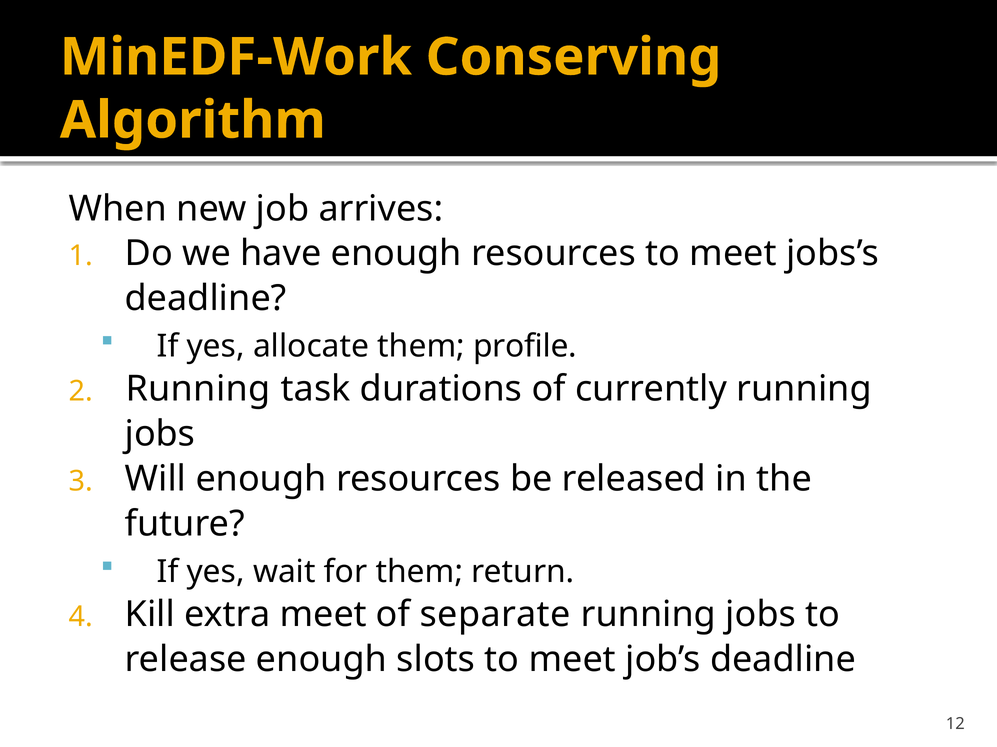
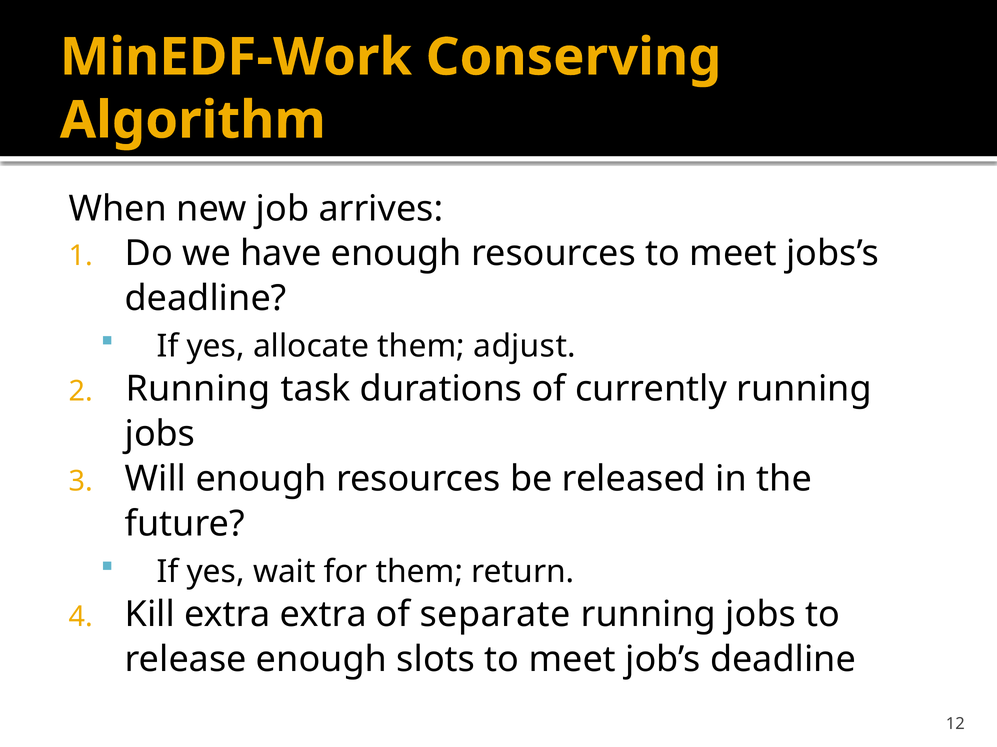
profile: profile -> adjust (525, 347)
extra meet: meet -> extra (323, 615)
